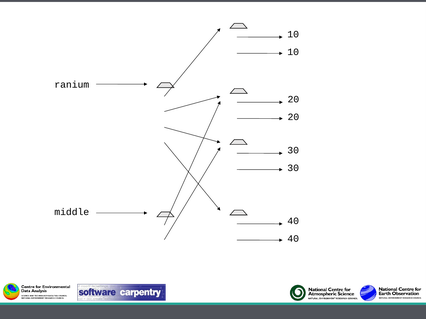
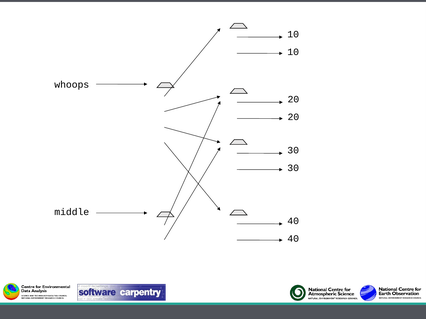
ranium: ranium -> whoops (72, 85)
